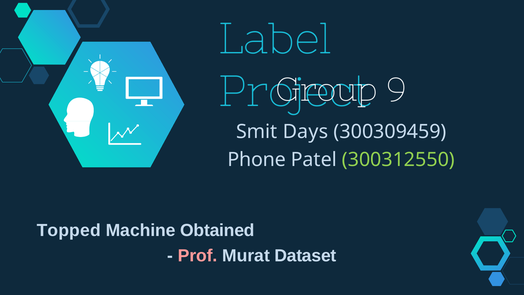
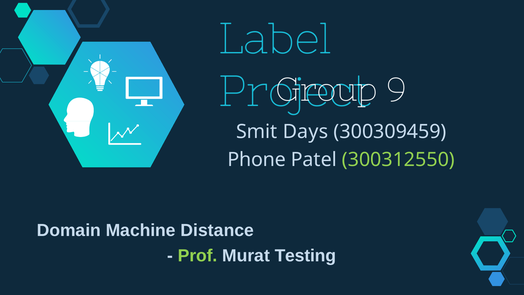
Topped: Topped -> Domain (69, 230)
Obtained: Obtained -> Distance (217, 230)
Prof colour: pink -> light green (198, 255)
Dataset: Dataset -> Testing (305, 255)
